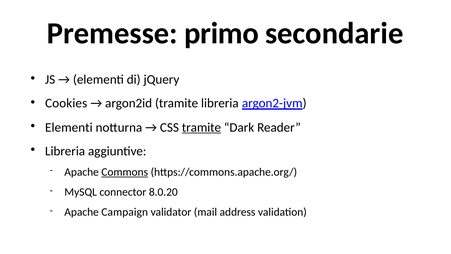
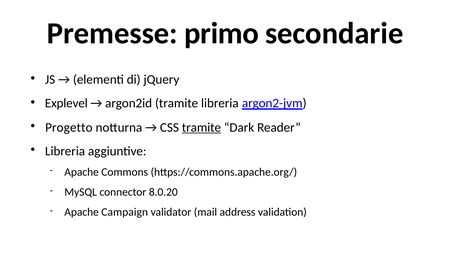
Cookies: Cookies -> Explevel (66, 103)
Elementi: Elementi -> Progetto (69, 127)
Commons underline: present -> none (125, 172)
